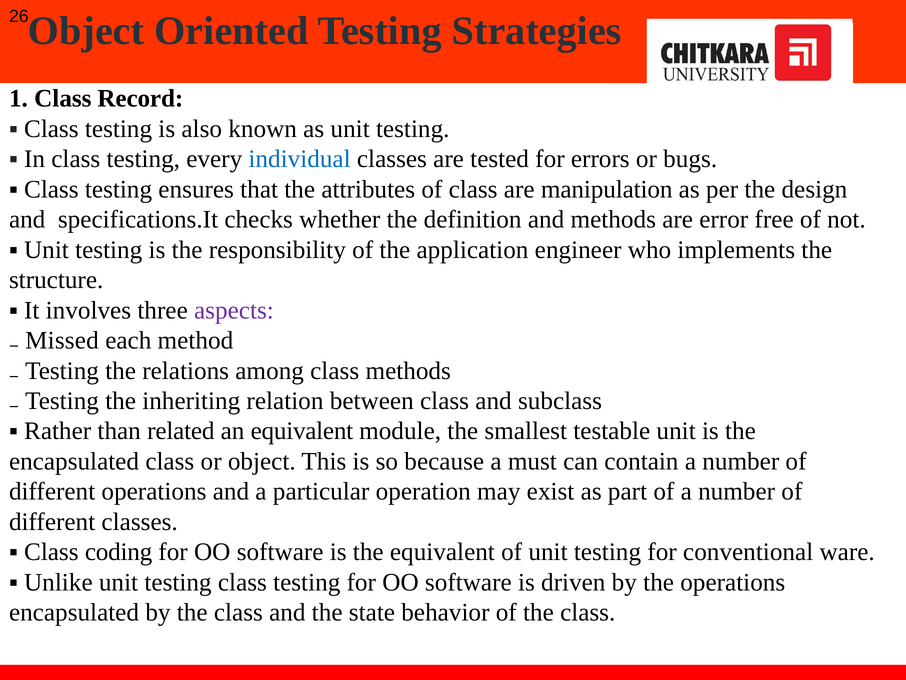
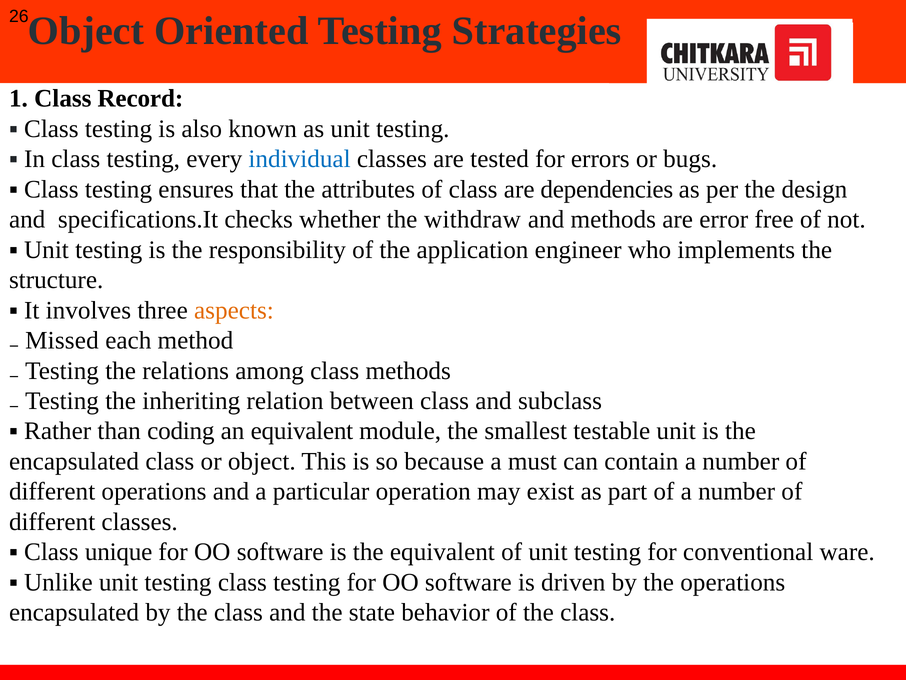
manipulation: manipulation -> dependencies (607, 189)
definition: definition -> withdraw (472, 219)
aspects colour: purple -> orange (234, 310)
related: related -> coding (181, 431)
coding: coding -> unique (119, 552)
